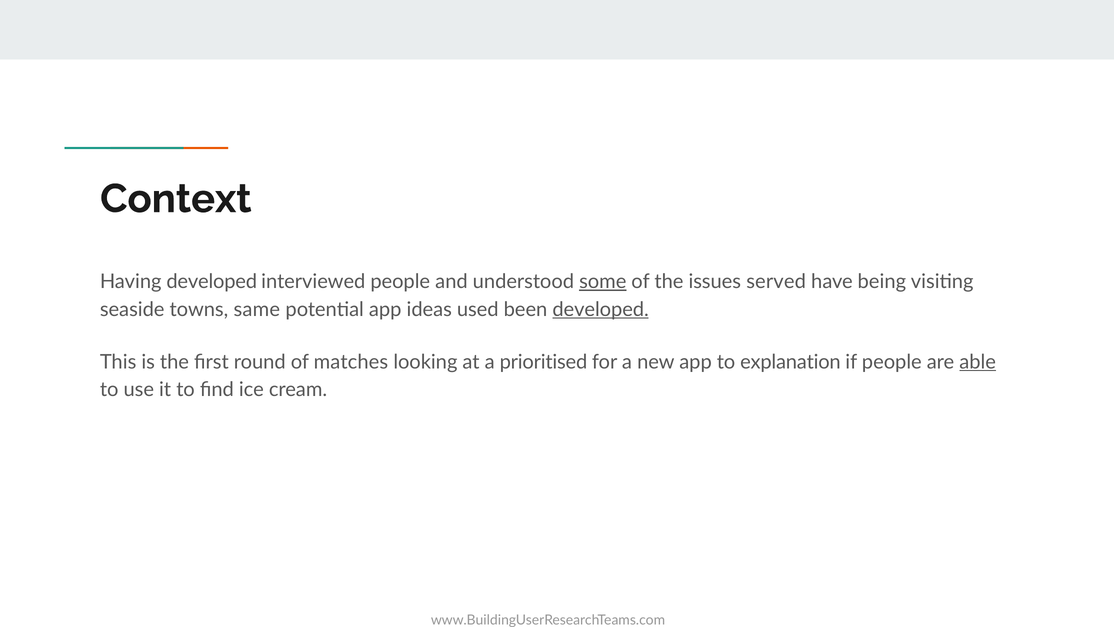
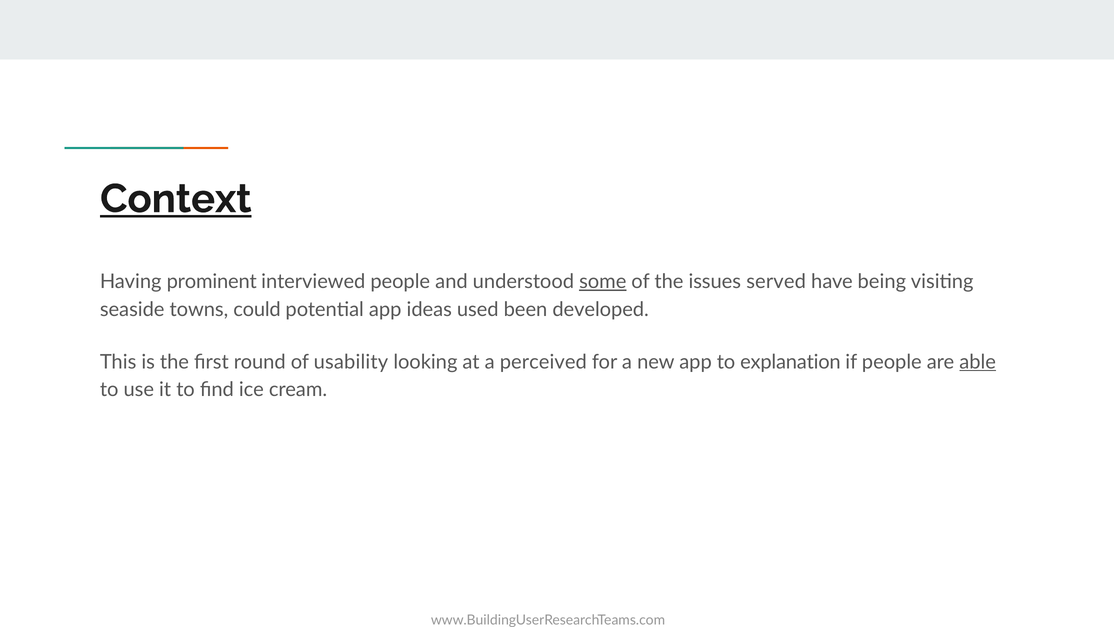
Context underline: none -> present (176, 199)
Having developed: developed -> prominent (212, 282)
same: same -> could (257, 309)
developed underline: present -> none (601, 309)
matches: matches -> usability (351, 362)
prioritised: prioritised -> perceived (543, 362)
